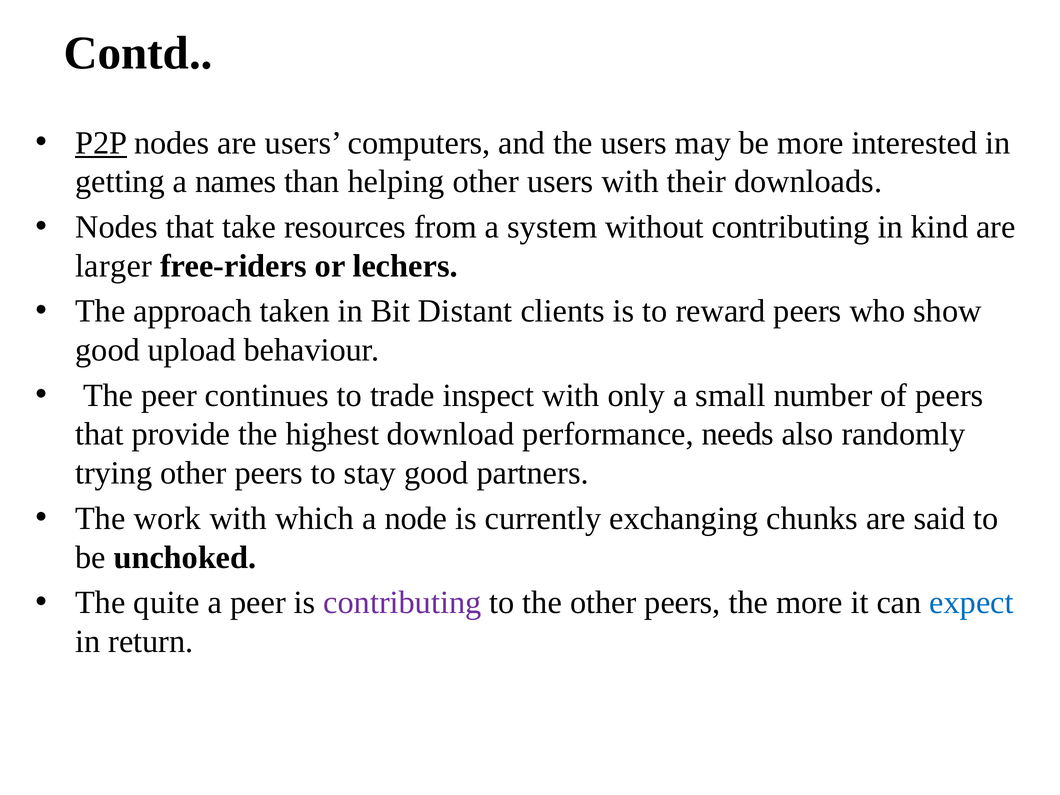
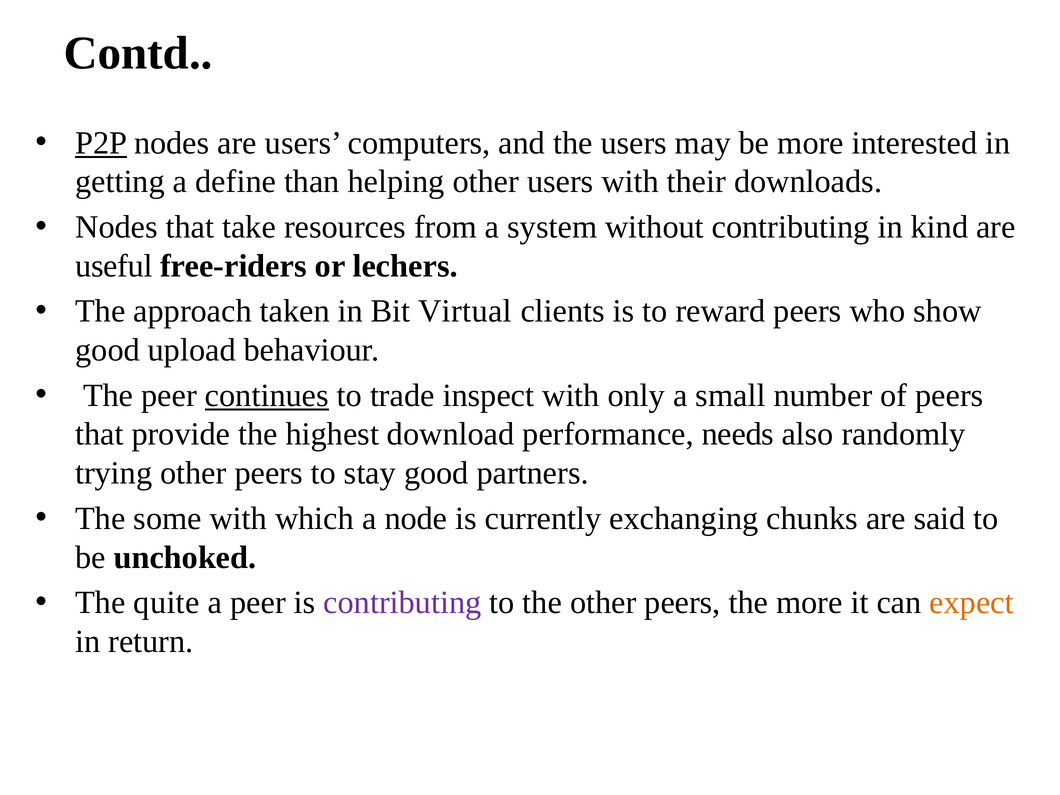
names: names -> define (236, 182)
larger: larger -> useful (114, 266)
Distant: Distant -> Virtual (465, 311)
continues underline: none -> present (267, 395)
work: work -> some (168, 518)
expect colour: blue -> orange (972, 603)
